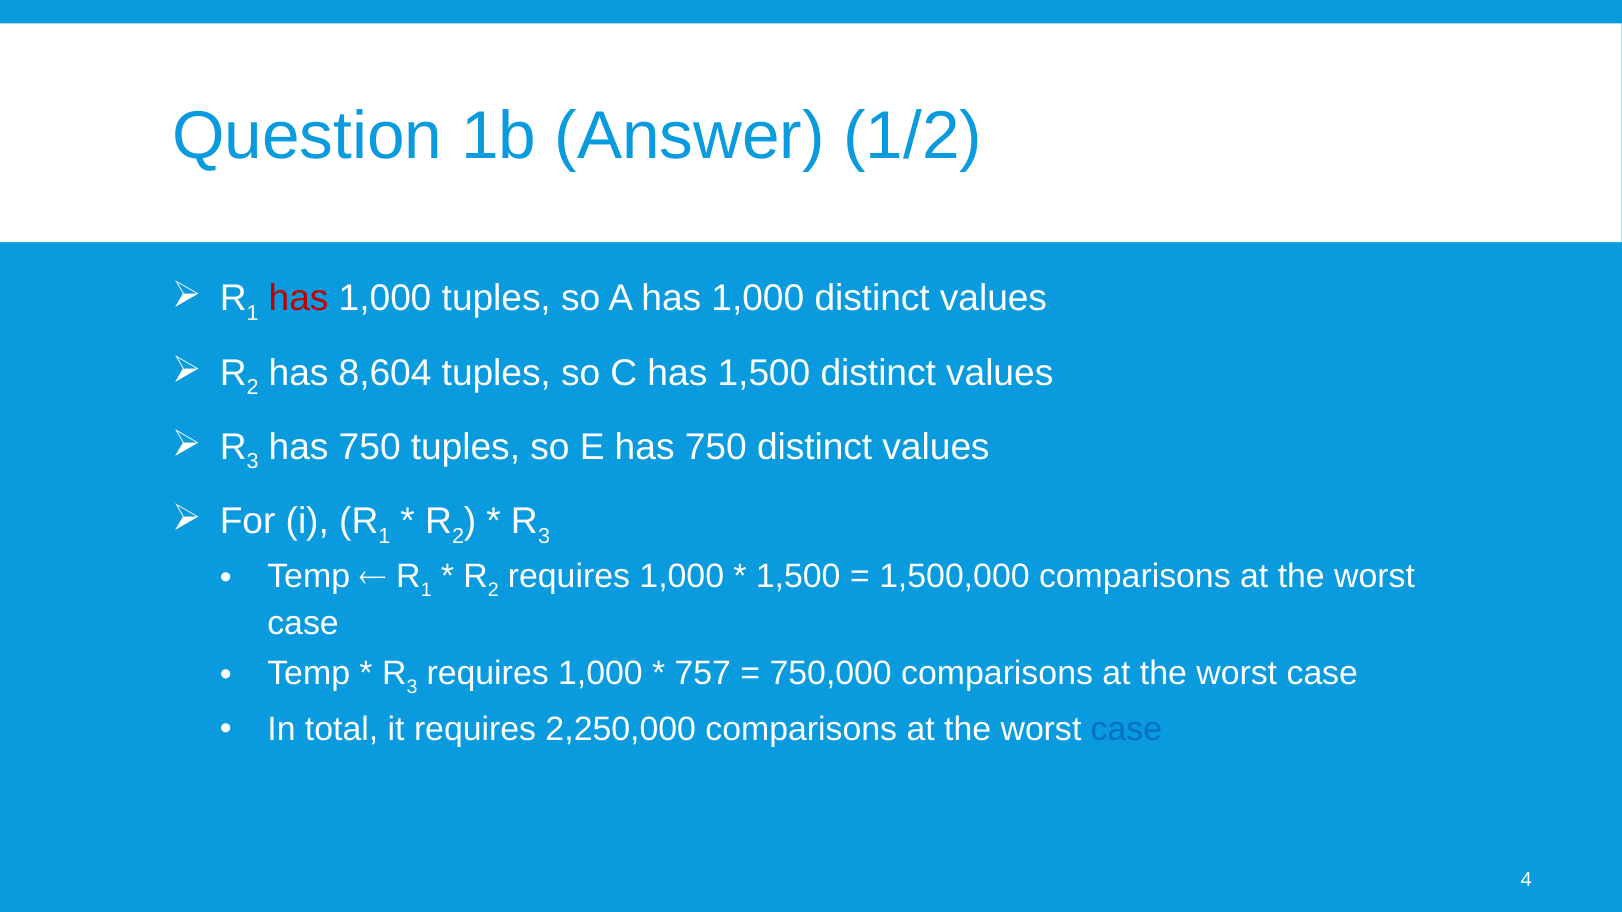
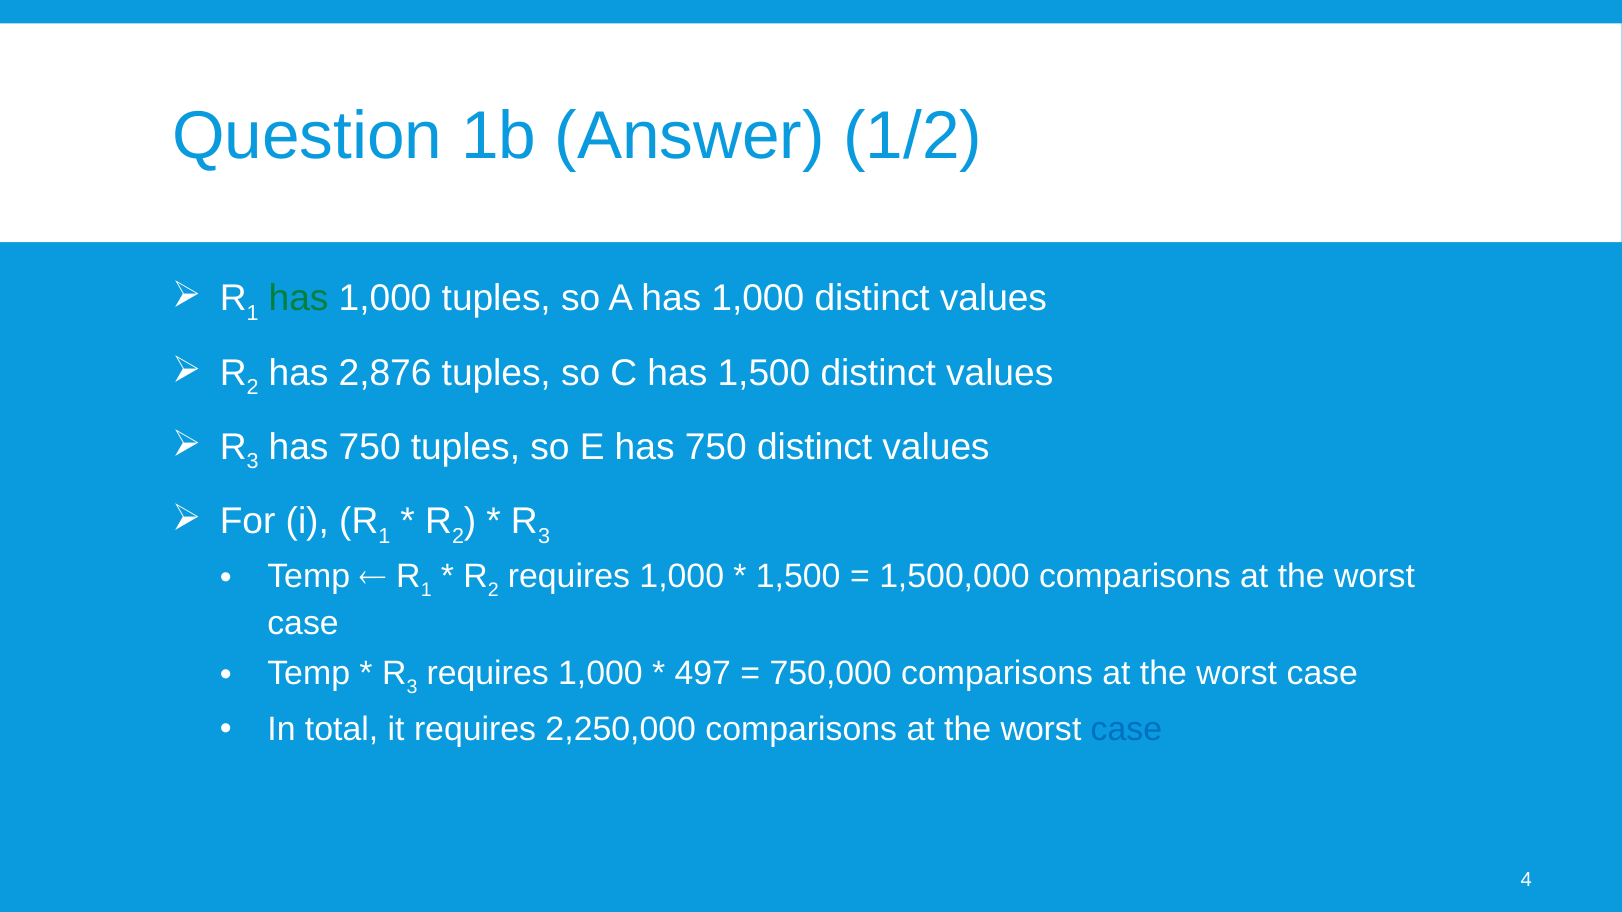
has colour: red -> green (299, 299)
8,604: 8,604 -> 2,876 (385, 373)
757: 757 -> 497 (703, 674)
